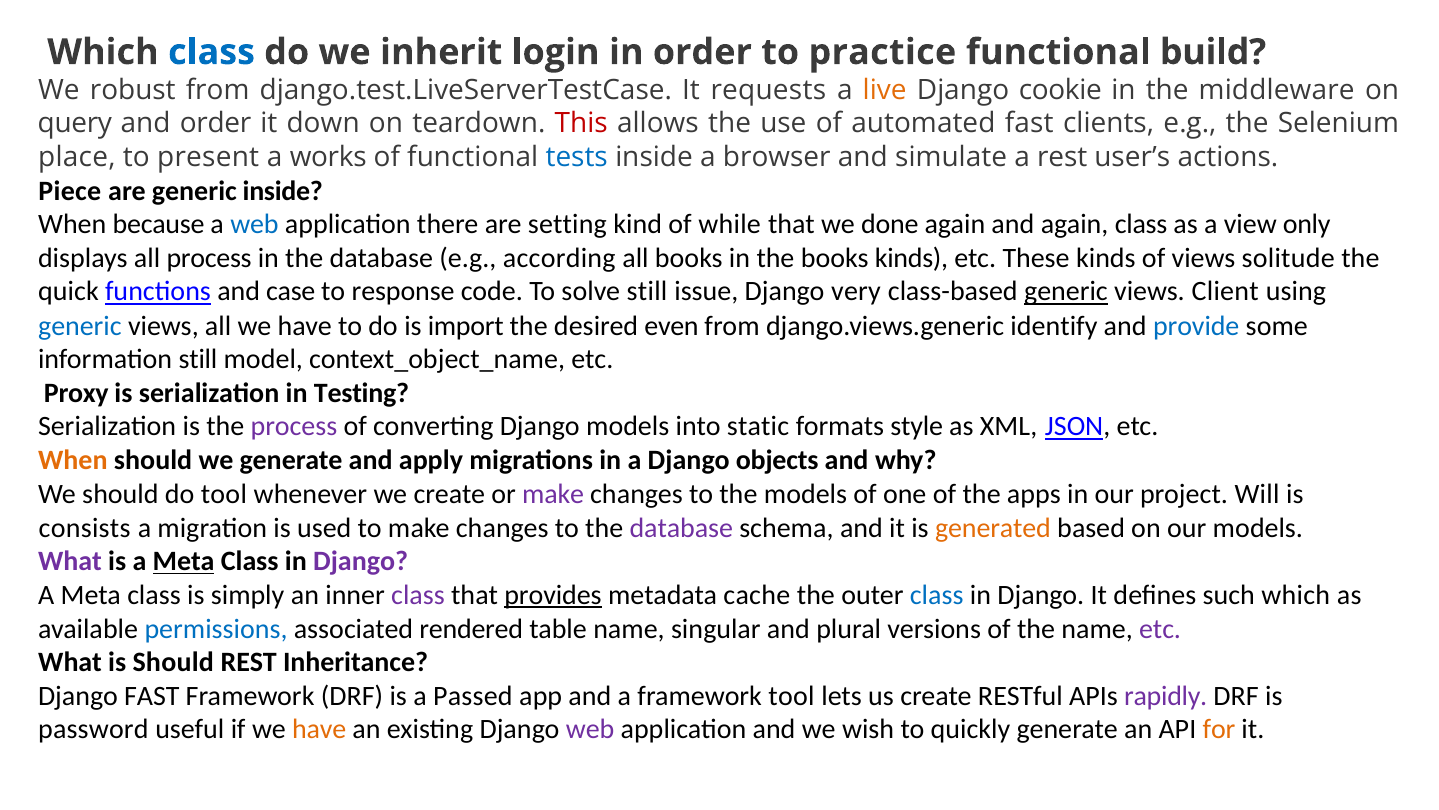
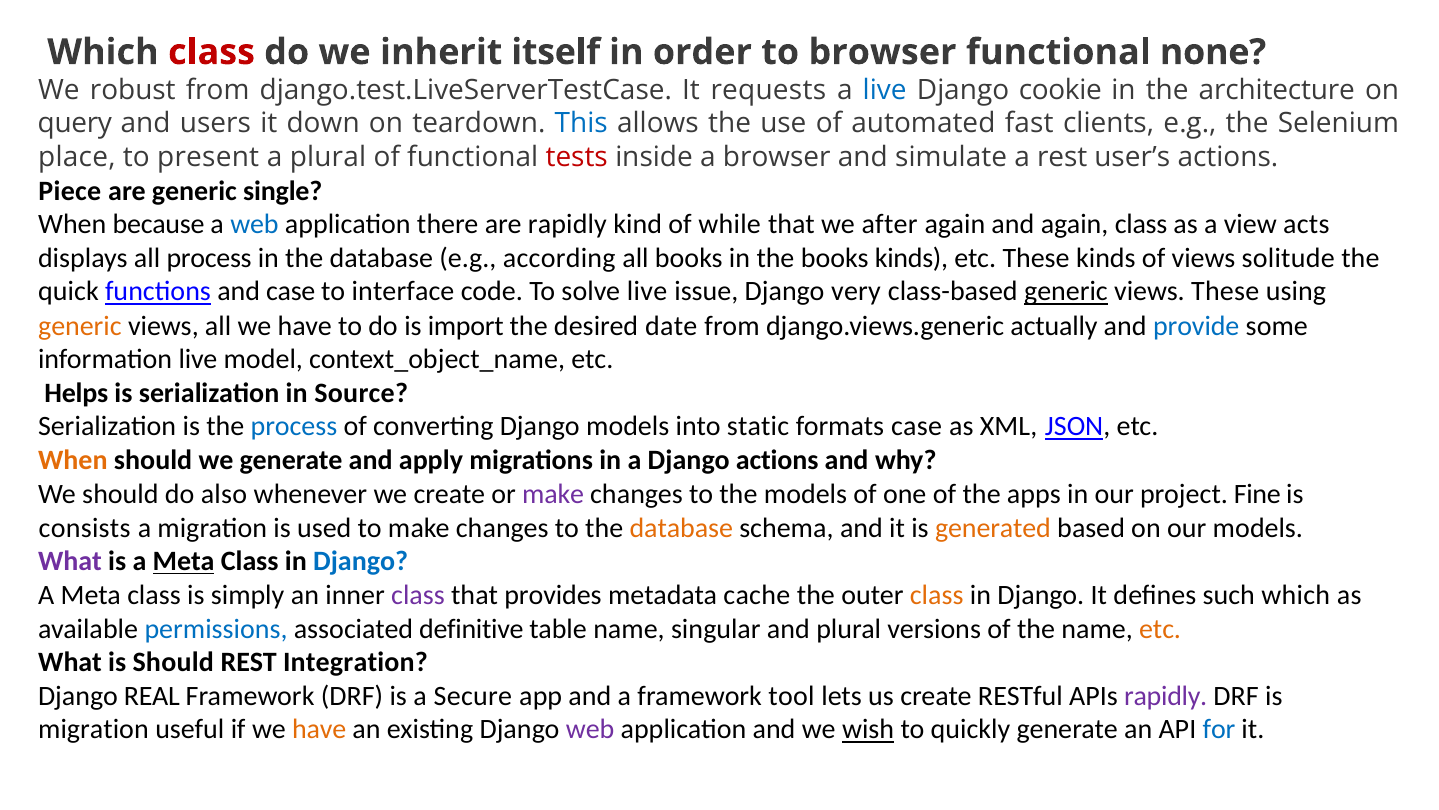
class colour: blue -> red (212, 52)
login: login -> itself (556, 52)
to practice: practice -> browser (882, 52)
build: build -> none (1213, 52)
live colour: orange -> blue (885, 90)
middleware: middleware -> architecture (1277, 90)
and order: order -> users (215, 124)
This colour: red -> blue (581, 124)
a works: works -> plural (328, 157)
tests colour: blue -> red (577, 157)
generic inside: inside -> single (283, 191)
are setting: setting -> rapidly (567, 224)
done: done -> after (890, 224)
only: only -> acts (1306, 224)
response: response -> interface (403, 292)
solve still: still -> live (647, 292)
views Client: Client -> These (1225, 292)
generic colour: blue -> orange (80, 326)
even: even -> date (671, 326)
identify: identify -> actually (1054, 326)
information still: still -> live (198, 359)
Proxy: Proxy -> Helps (76, 393)
Testing: Testing -> Source (361, 393)
process colour: purple -> blue (294, 426)
formats style: style -> case (916, 426)
Django objects: objects -> actions (777, 460)
do tool: tool -> also (224, 494)
Will: Will -> Fine (1257, 494)
database colour: purple -> orange (681, 528)
Django colour: purple -> blue (361, 561)
provides underline: present -> none (553, 595)
class colour: blue -> orange (937, 595)
rendered: rendered -> definitive (471, 628)
etc colour: purple -> orange (1160, 628)
Inheritance: Inheritance -> Integration (355, 662)
Django FAST: FAST -> REAL (152, 696)
Passed: Passed -> Secure (473, 696)
password: password -> migration (93, 729)
wish underline: none -> present (868, 729)
for colour: orange -> blue (1219, 729)
